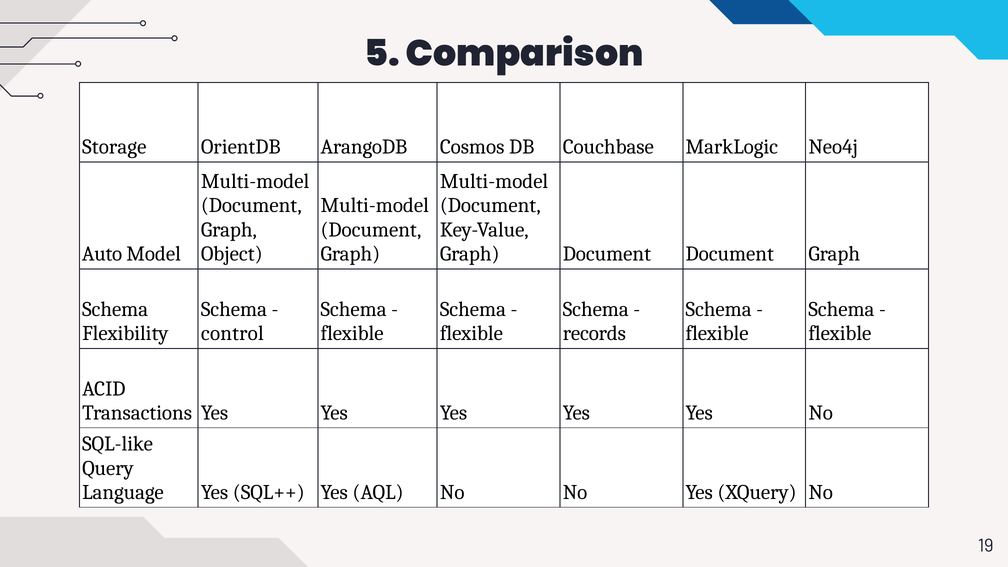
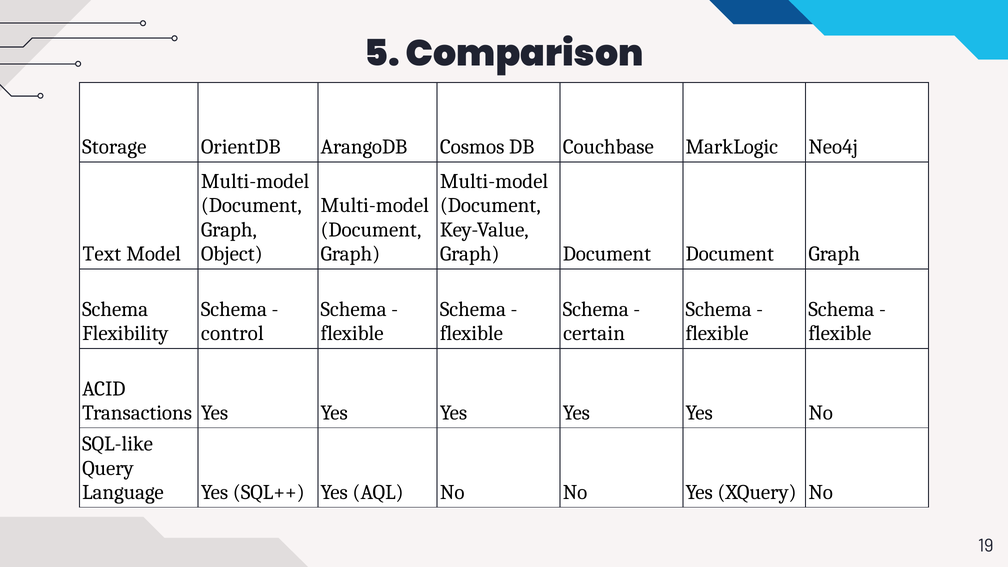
Auto: Auto -> Text (102, 254)
records: records -> certain (594, 333)
